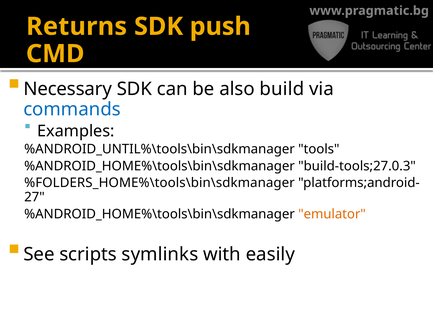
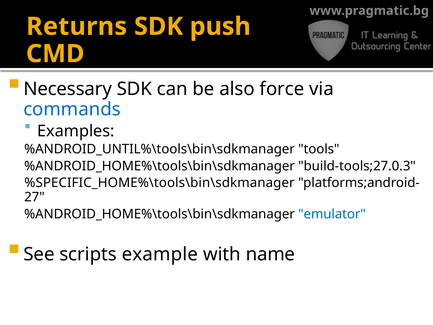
build: build -> force (282, 89)
%FOLDERS_HOME%\tools\bin\sdkmanager: %FOLDERS_HOME%\tools\bin\sdkmanager -> %SPECIFIC_HOME%\tools\bin\sdkmanager (159, 183)
emulator colour: orange -> blue (332, 214)
symlinks: symlinks -> example (160, 254)
easily: easily -> name (270, 254)
